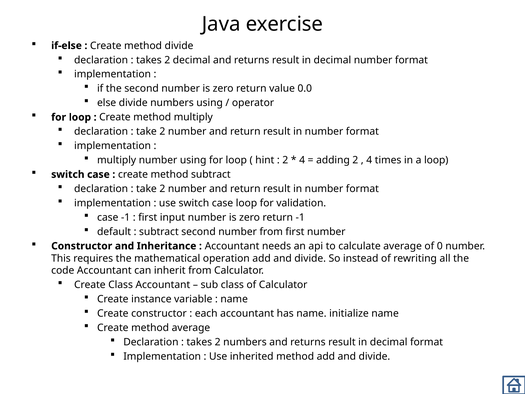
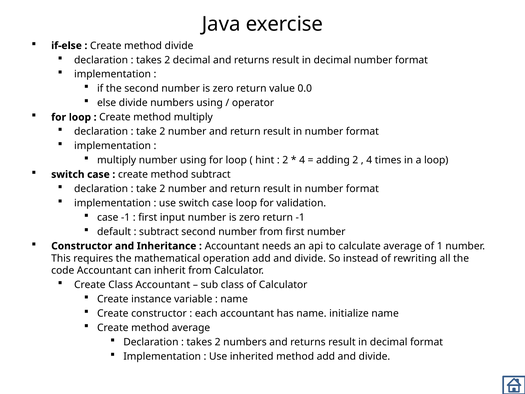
0: 0 -> 1 (440, 246)
